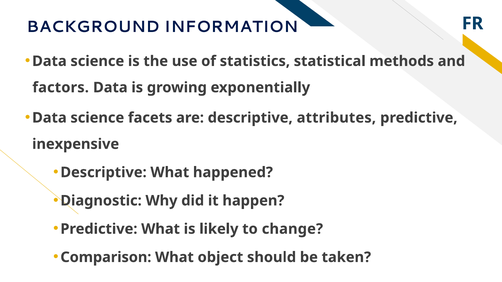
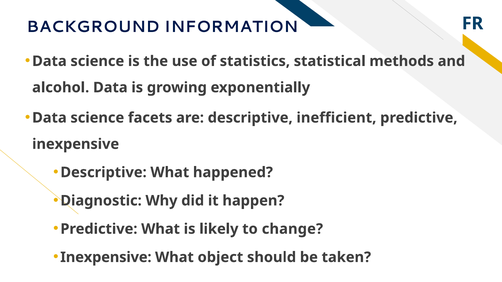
factors: factors -> alcohol (61, 88)
attributes: attributes -> inefficient (336, 118)
Comparison: Comparison -> Inexpensive (106, 258)
